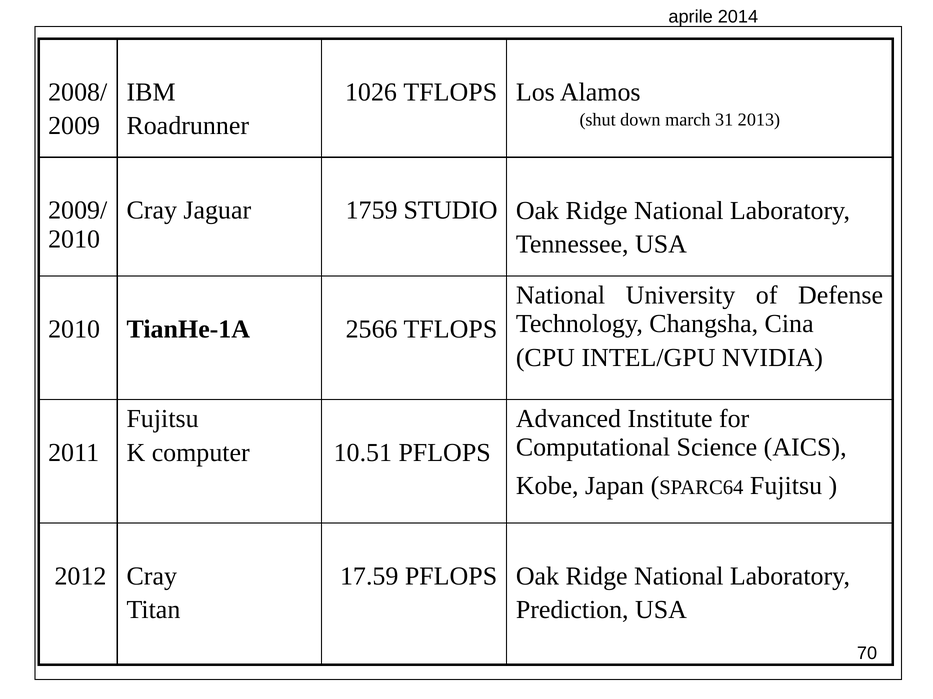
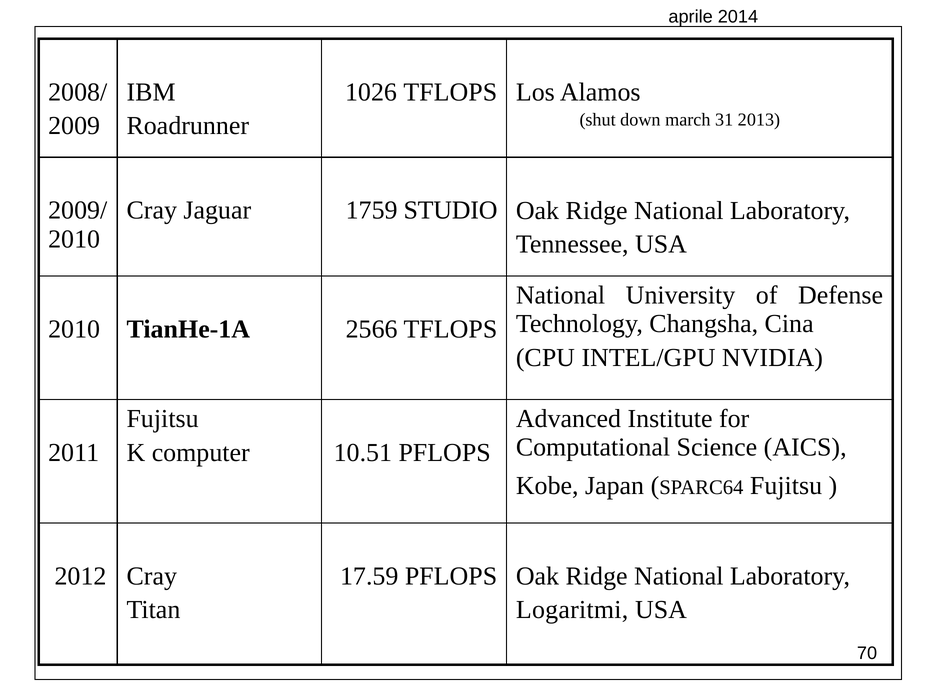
Prediction: Prediction -> Logaritmi (572, 611)
